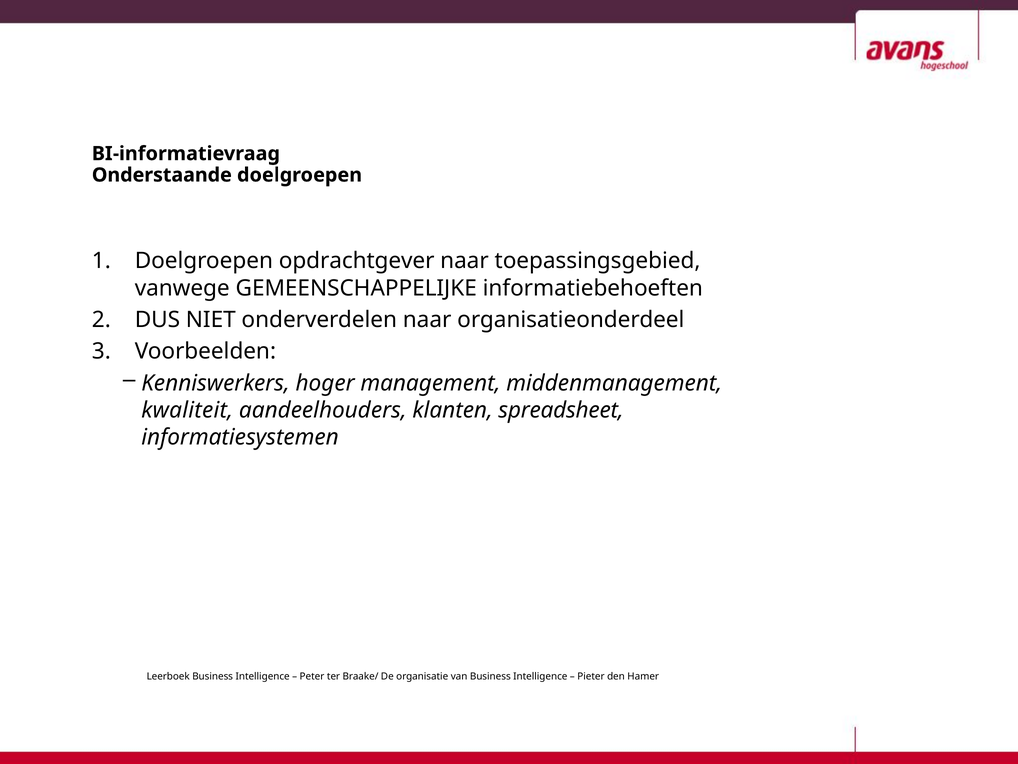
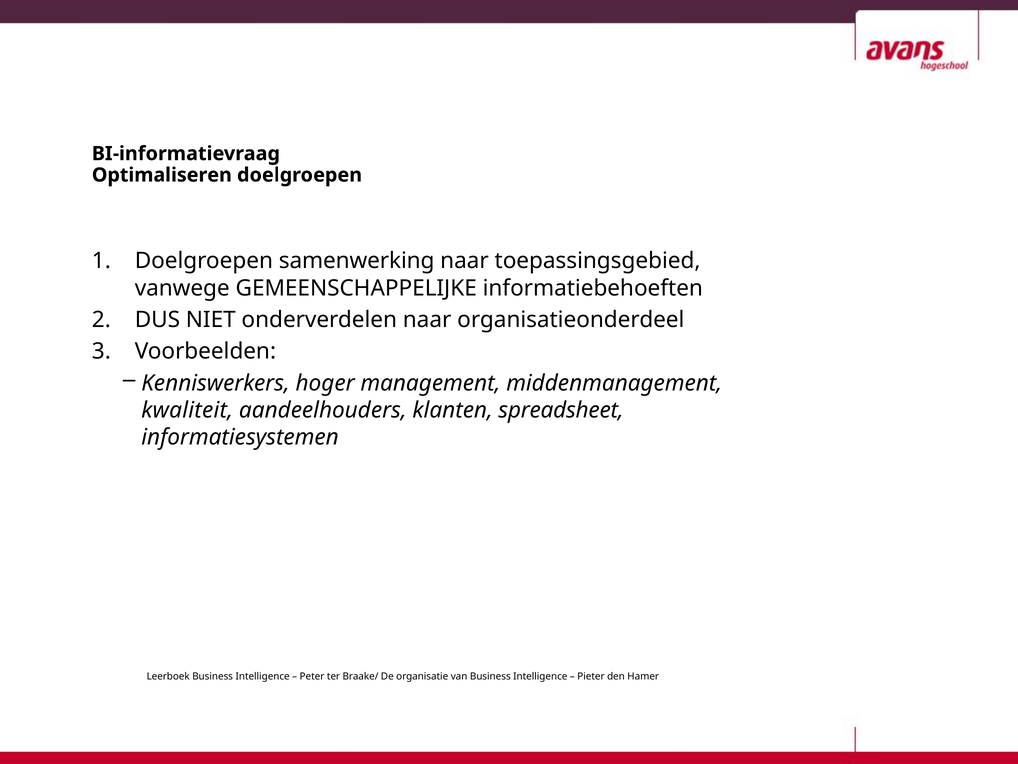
Onderstaande: Onderstaande -> Optimaliseren (162, 175)
opdrachtgever: opdrachtgever -> samenwerking (357, 261)
